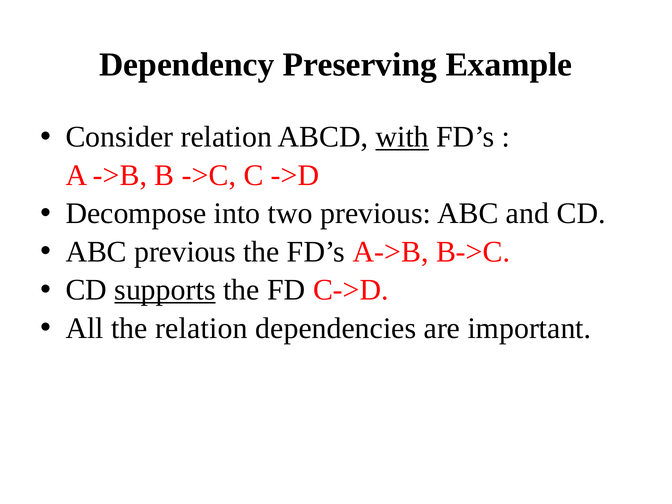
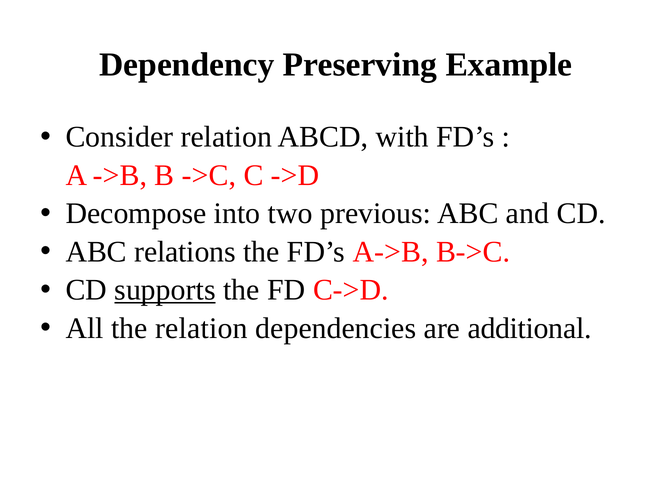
with underline: present -> none (402, 137)
ABC previous: previous -> relations (185, 252)
important: important -> additional (530, 328)
